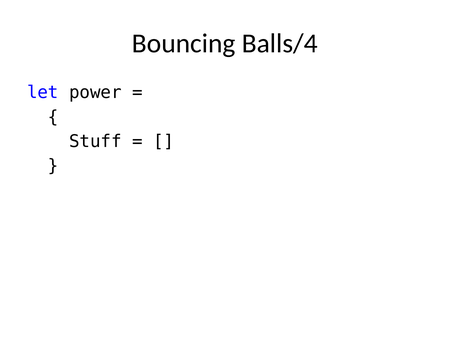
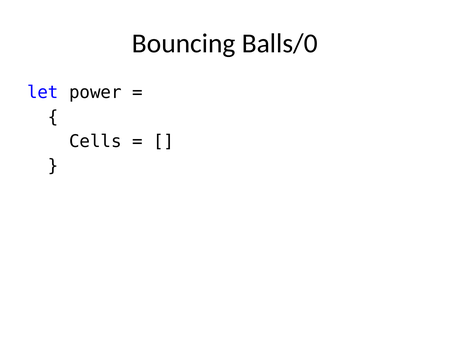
Balls/4: Balls/4 -> Balls/0 (280, 44)
Stuff: Stuff -> Cells (95, 142)
